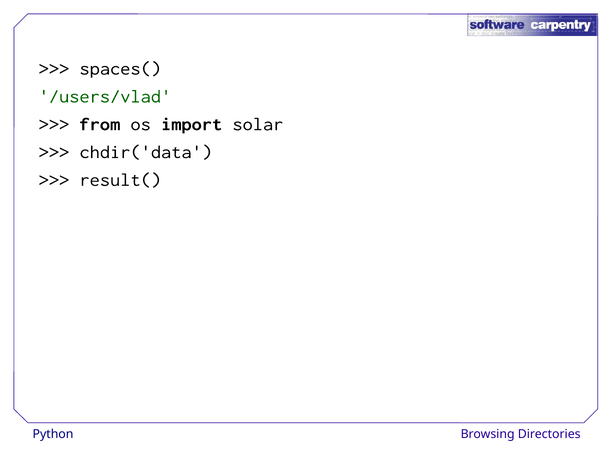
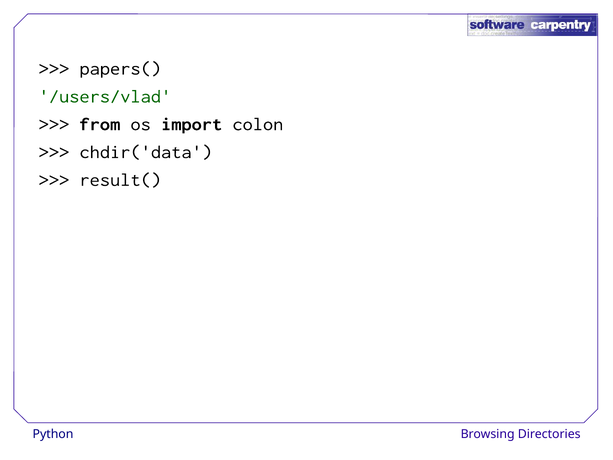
spaces(: spaces( -> papers( (120, 68)
solar: solar -> colon (258, 124)
